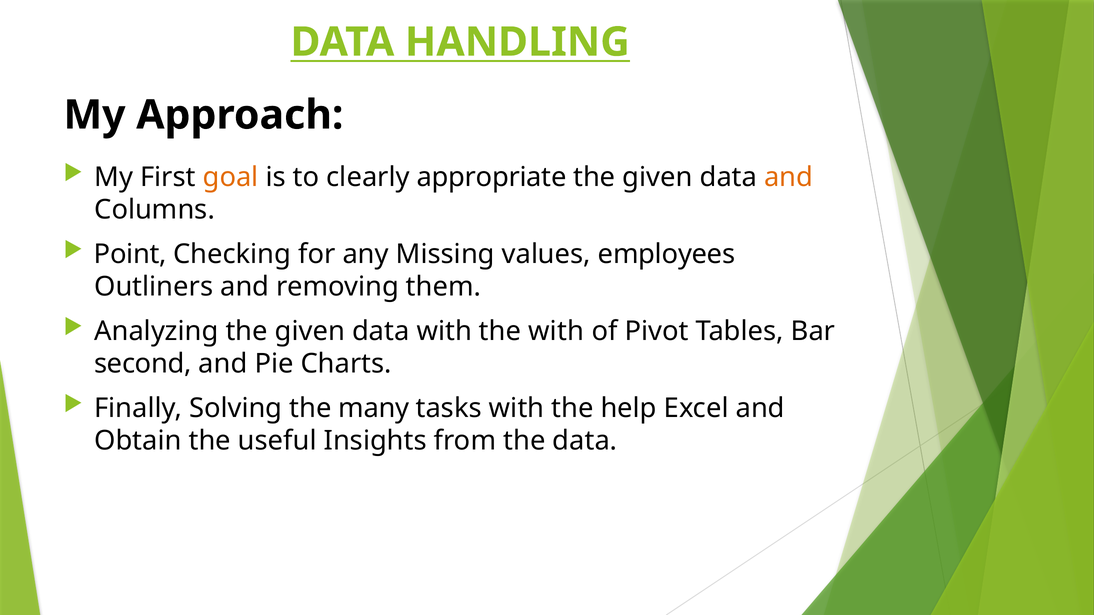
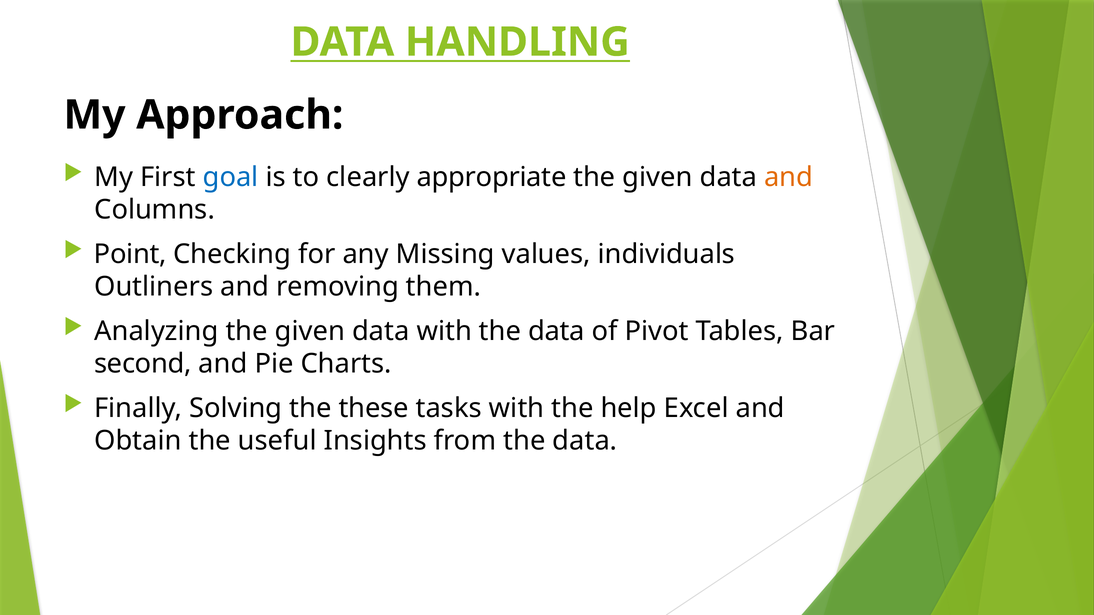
goal colour: orange -> blue (231, 177)
employees: employees -> individuals (666, 254)
with the with: with -> data (556, 331)
many: many -> these (374, 408)
